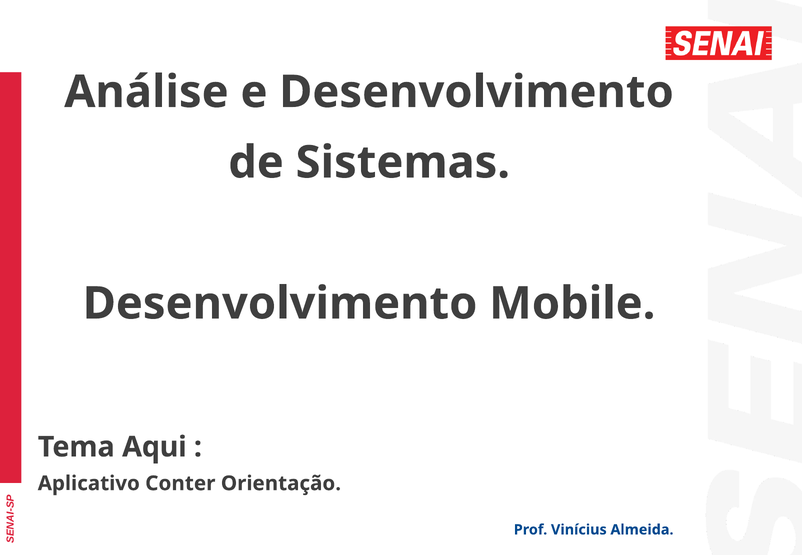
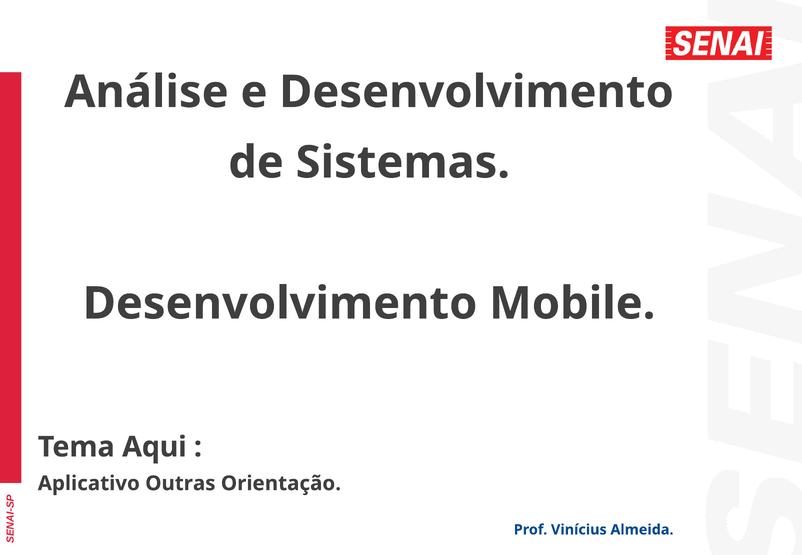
Conter: Conter -> Outras (180, 484)
